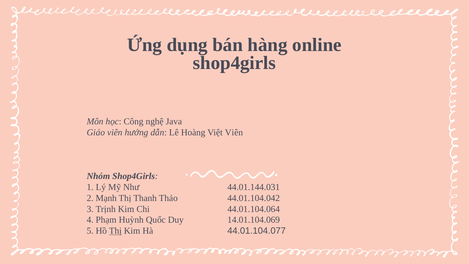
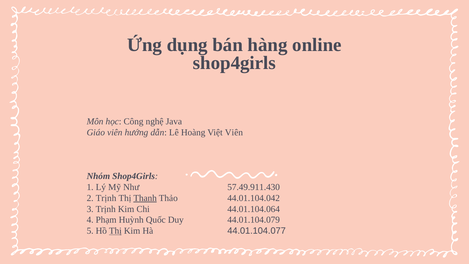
44.01.144.031: 44.01.144.031 -> 57.49.911.430 (254, 187)
2 Mạnh: Mạnh -> Trịnh (106, 198)
Thanh underline: none -> present (145, 198)
14.01.104.069: 14.01.104.069 -> 44.01.104.079 (254, 220)
